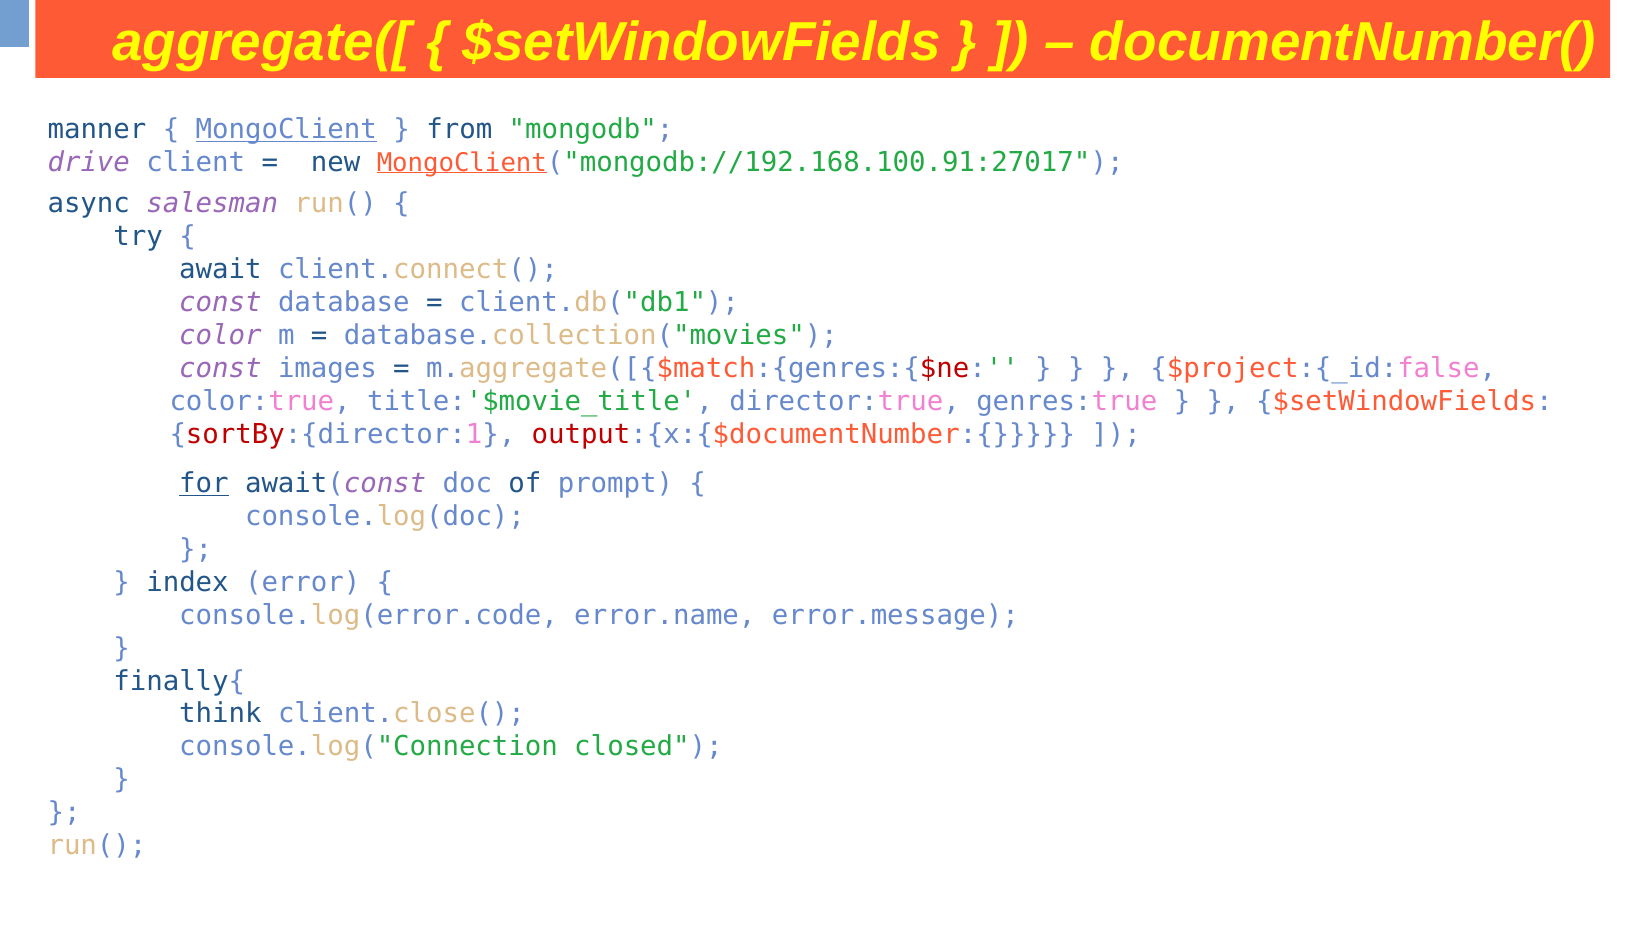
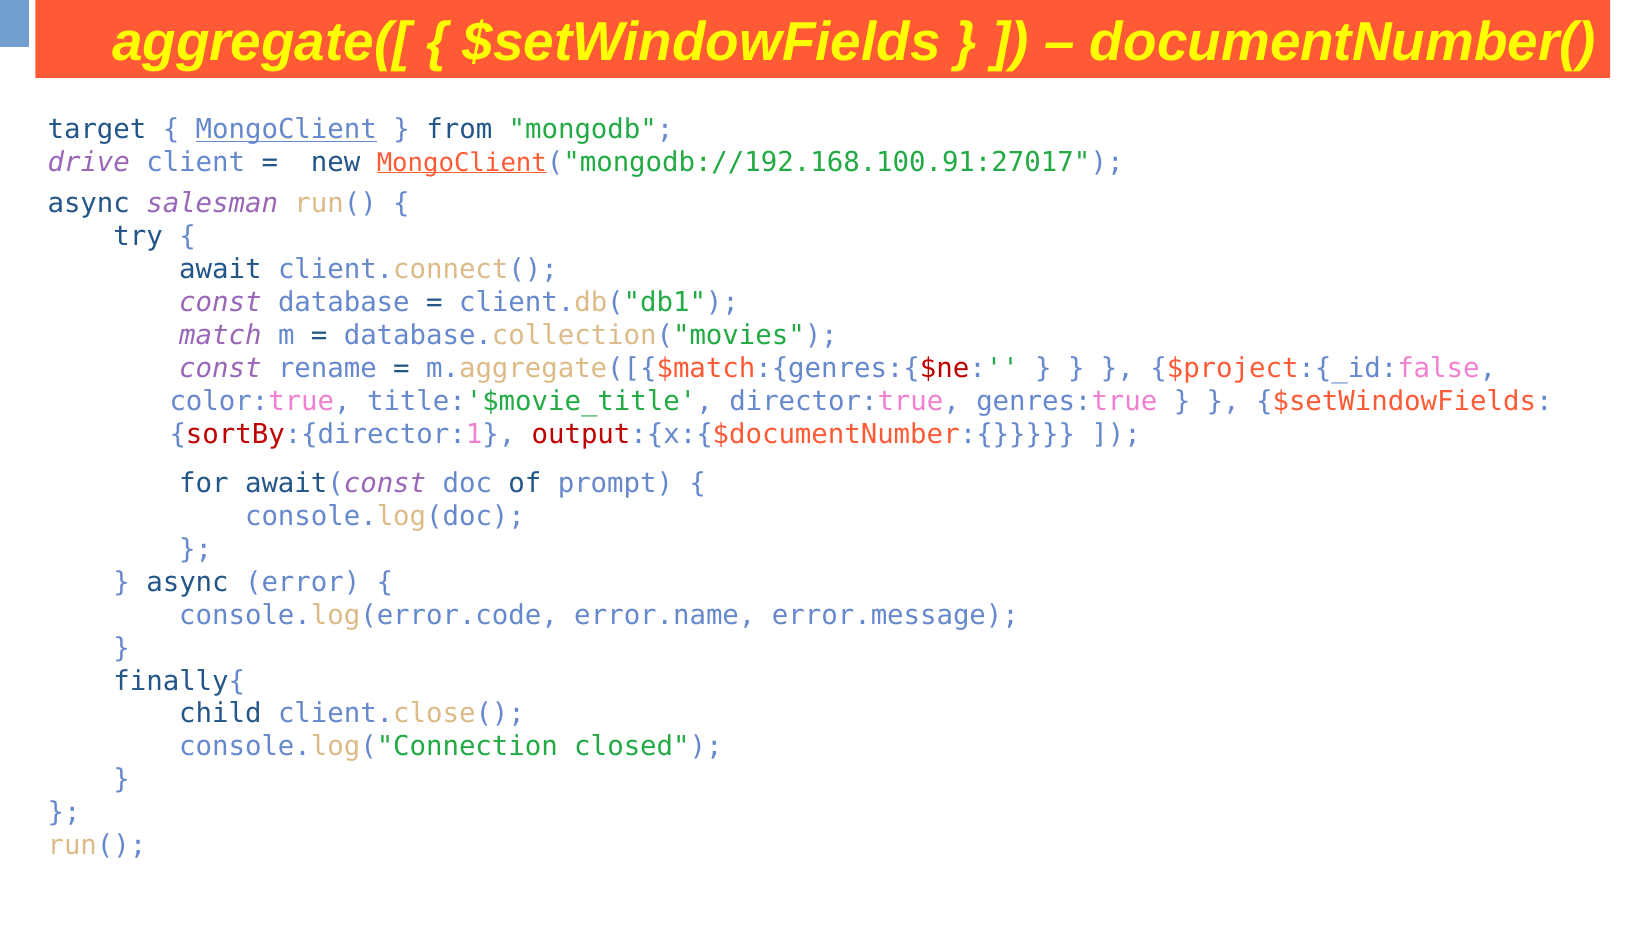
manner: manner -> target (97, 130)
color: color -> match (220, 335)
images: images -> rename (327, 368)
for underline: present -> none (204, 483)
index: index -> async (188, 582)
think: think -> child (220, 714)
